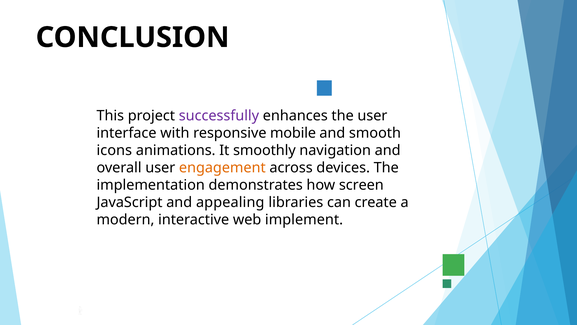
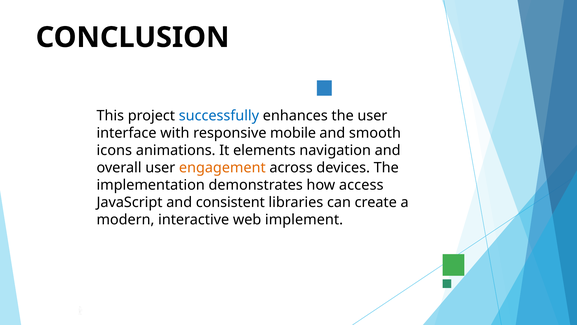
successfully colour: purple -> blue (219, 116)
smoothly: smoothly -> elements (264, 150)
screen: screen -> access (361, 185)
appealing: appealing -> consistent (230, 202)
